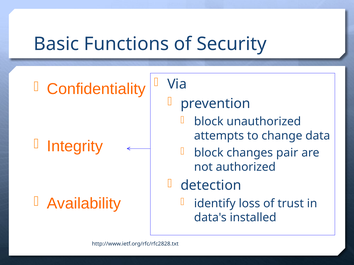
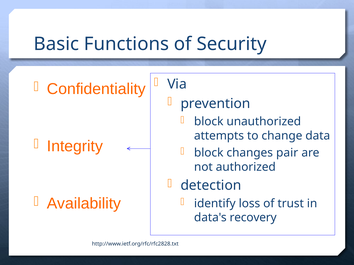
installed: installed -> recovery (253, 218)
